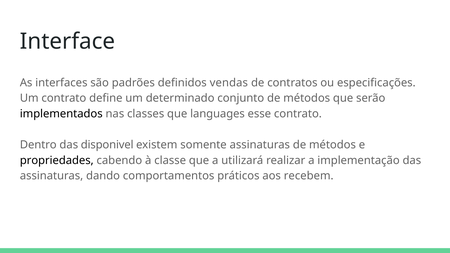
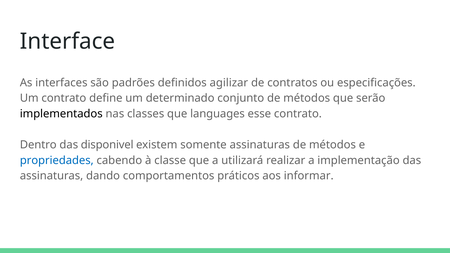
vendas: vendas -> agilizar (229, 83)
propriedades colour: black -> blue (57, 160)
recebem: recebem -> informar (309, 176)
